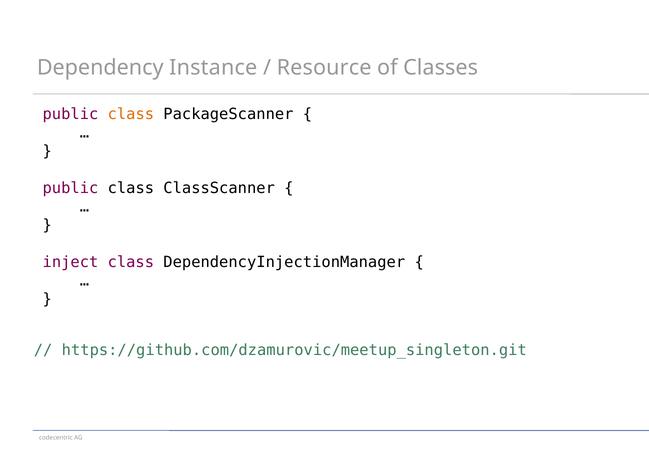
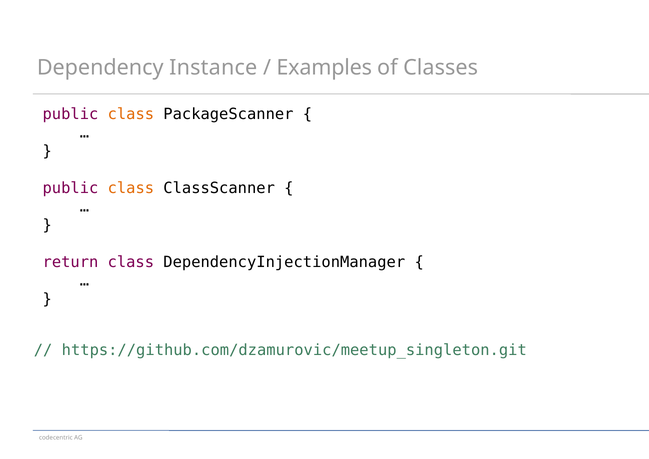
Resource: Resource -> Examples (324, 68)
class colour: black -> orange (131, 188)
inject: inject -> return (70, 262)
